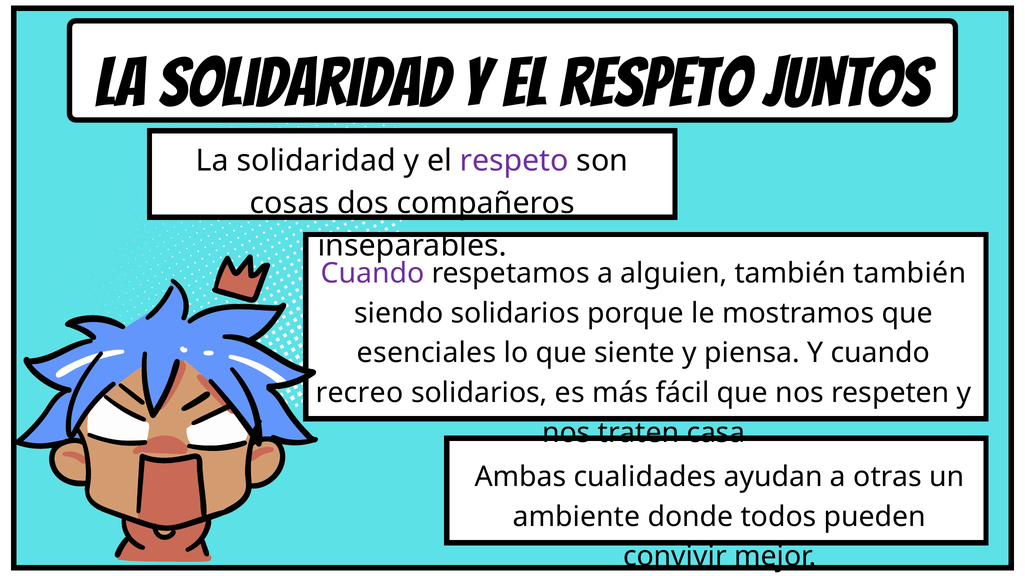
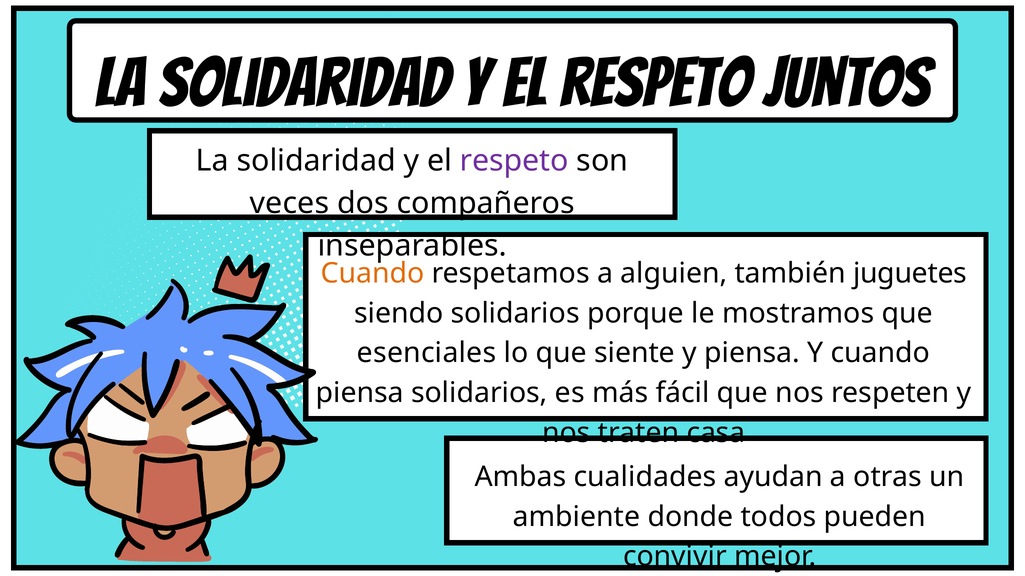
cosas: cosas -> veces (289, 203)
Cuando colour: purple -> orange (372, 274)
también también: también -> juguetes (910, 274)
recreo: recreo -> piensa (360, 393)
